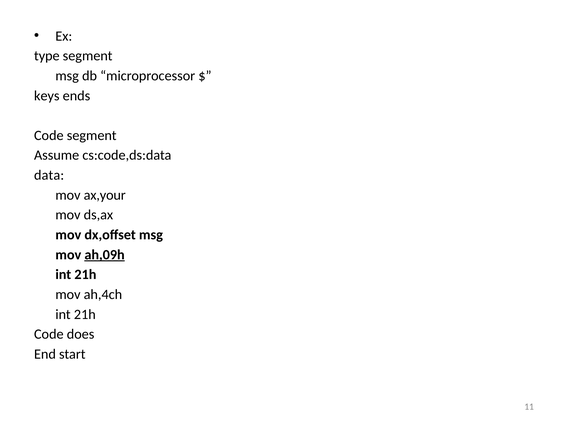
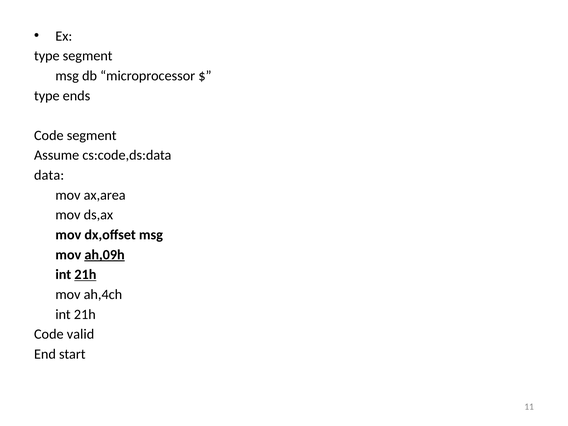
keys: keys -> type (47, 96)
ax,your: ax,your -> ax,area (105, 195)
21h underline: none -> present (85, 275)
does: does -> valid (81, 334)
